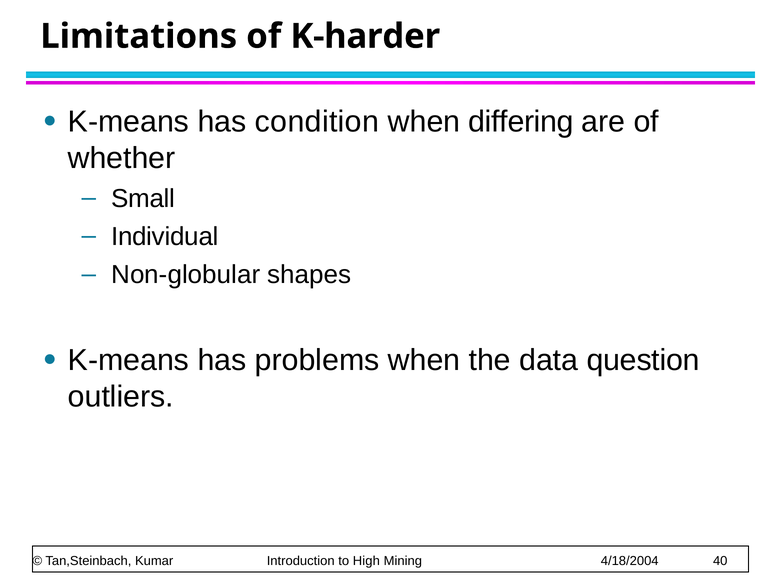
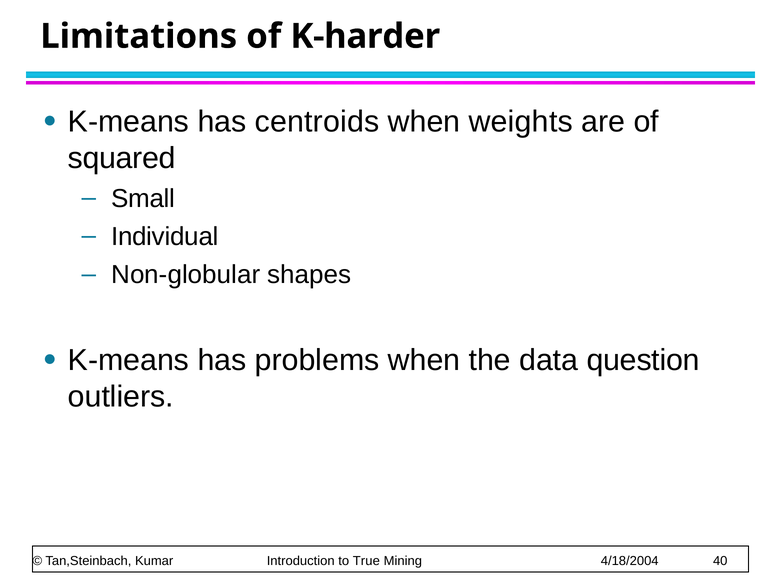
condition: condition -> centroids (317, 122)
differing: differing -> weights (521, 122)
whether: whether -> squared (122, 158)
High: High -> True (366, 561)
